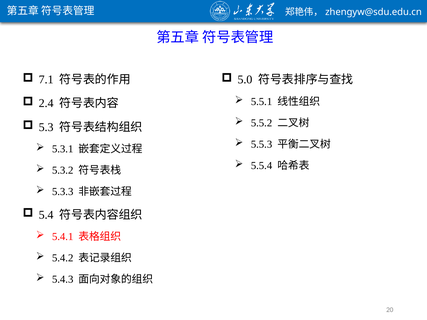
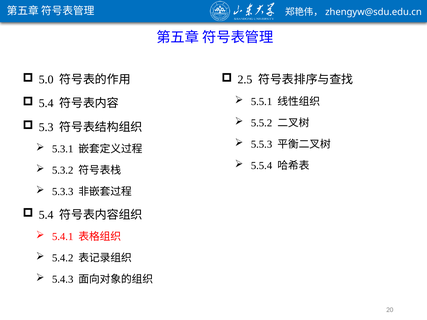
7.1: 7.1 -> 5.0 (46, 80)
5.0: 5.0 -> 2.5 (245, 80)
2.4: 2.4 -> 5.4 (46, 103)
